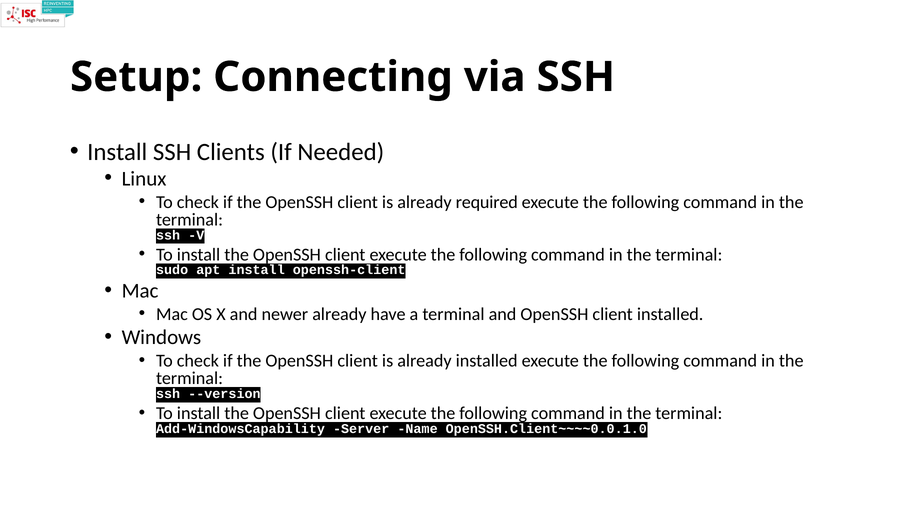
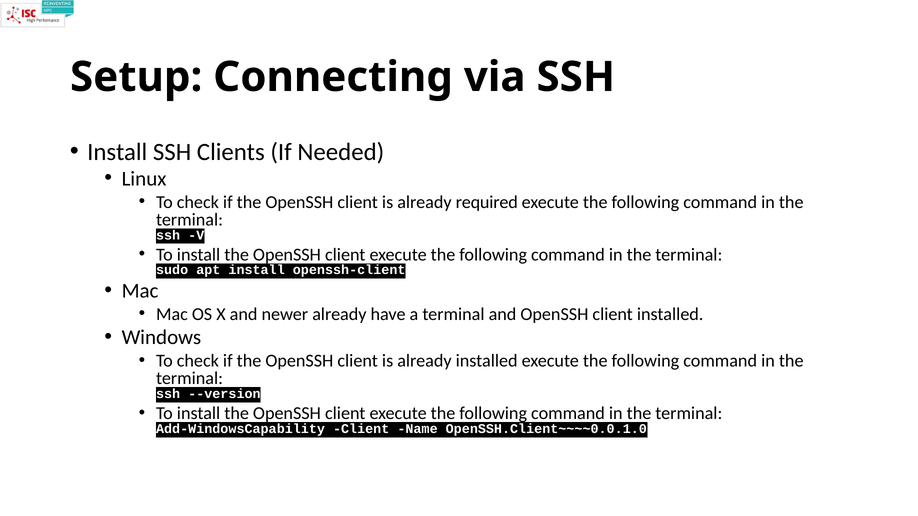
Add-WindowsCapability Server: Server -> Client (361, 429)
